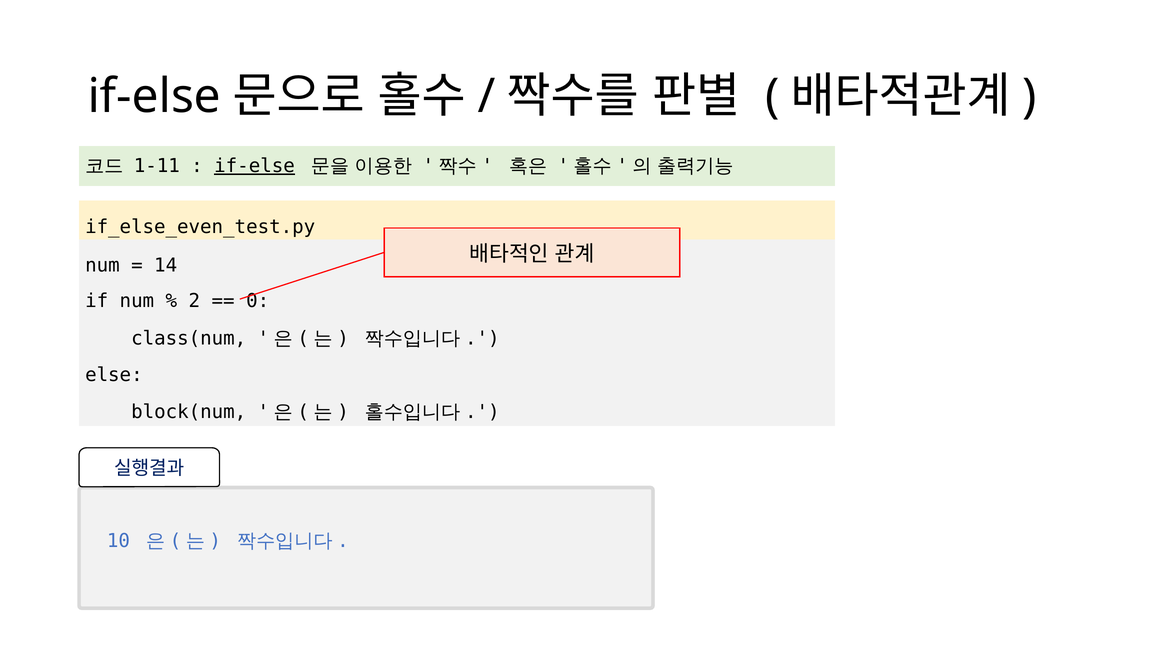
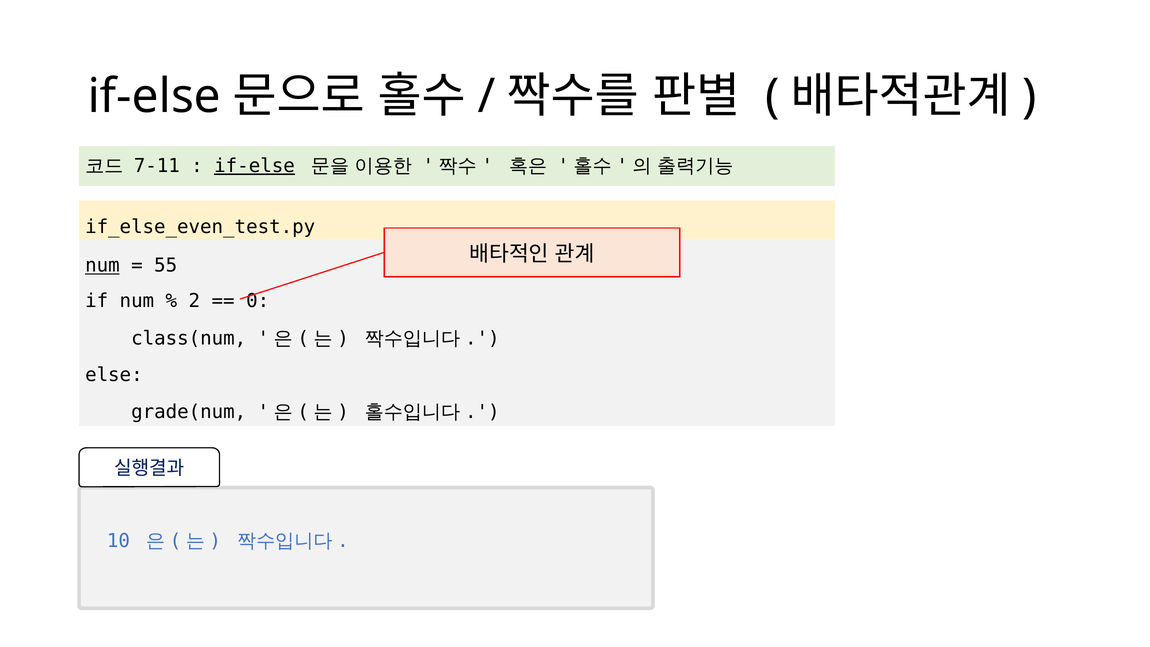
1-11: 1-11 -> 7-11 (157, 166)
num underline: none -> present (102, 266)
14: 14 -> 55 (166, 266)
block(num: block(num -> grade(num (189, 412)
